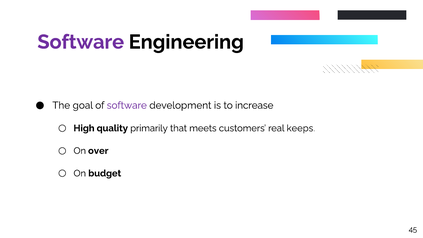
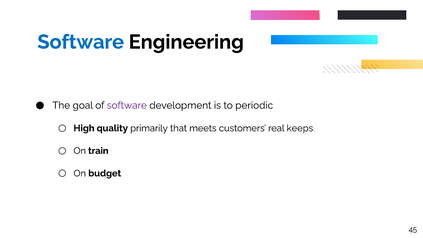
Software colour: purple -> blue (81, 42)
increase: increase -> periodic (254, 105)
over: over -> train (98, 151)
